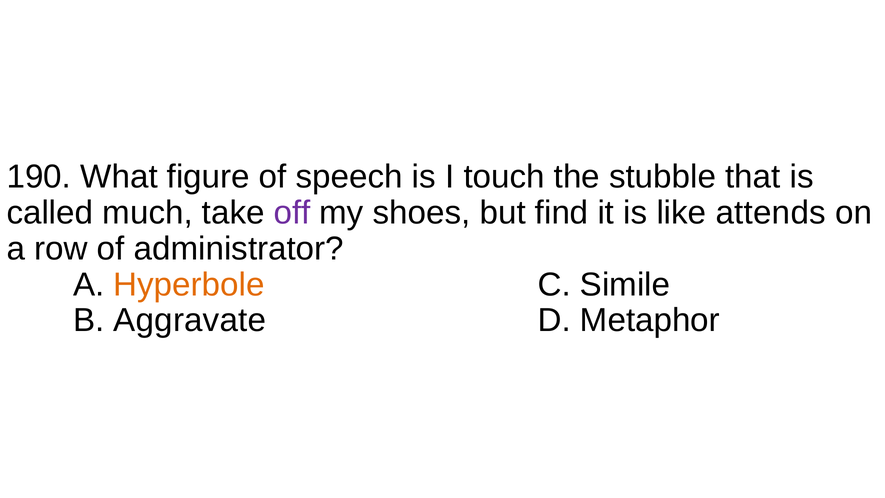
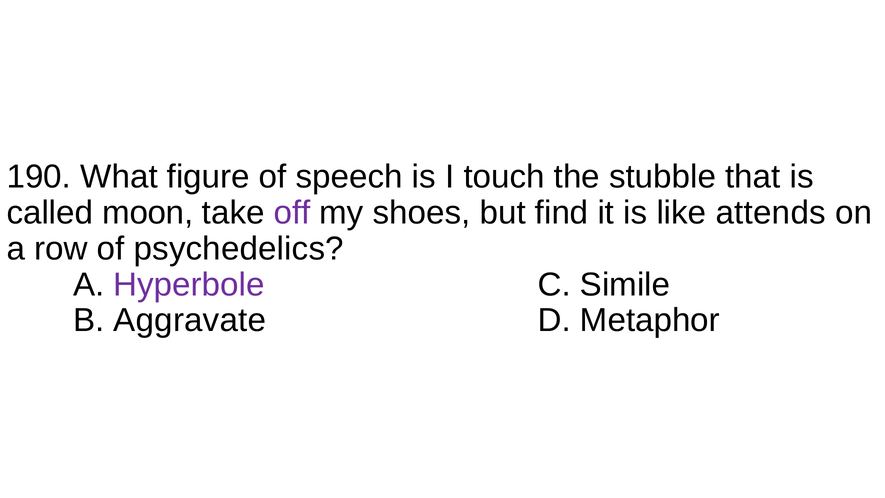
much: much -> moon (148, 213)
administrator: administrator -> psychedelics (239, 249)
Hyperbole colour: orange -> purple (189, 285)
